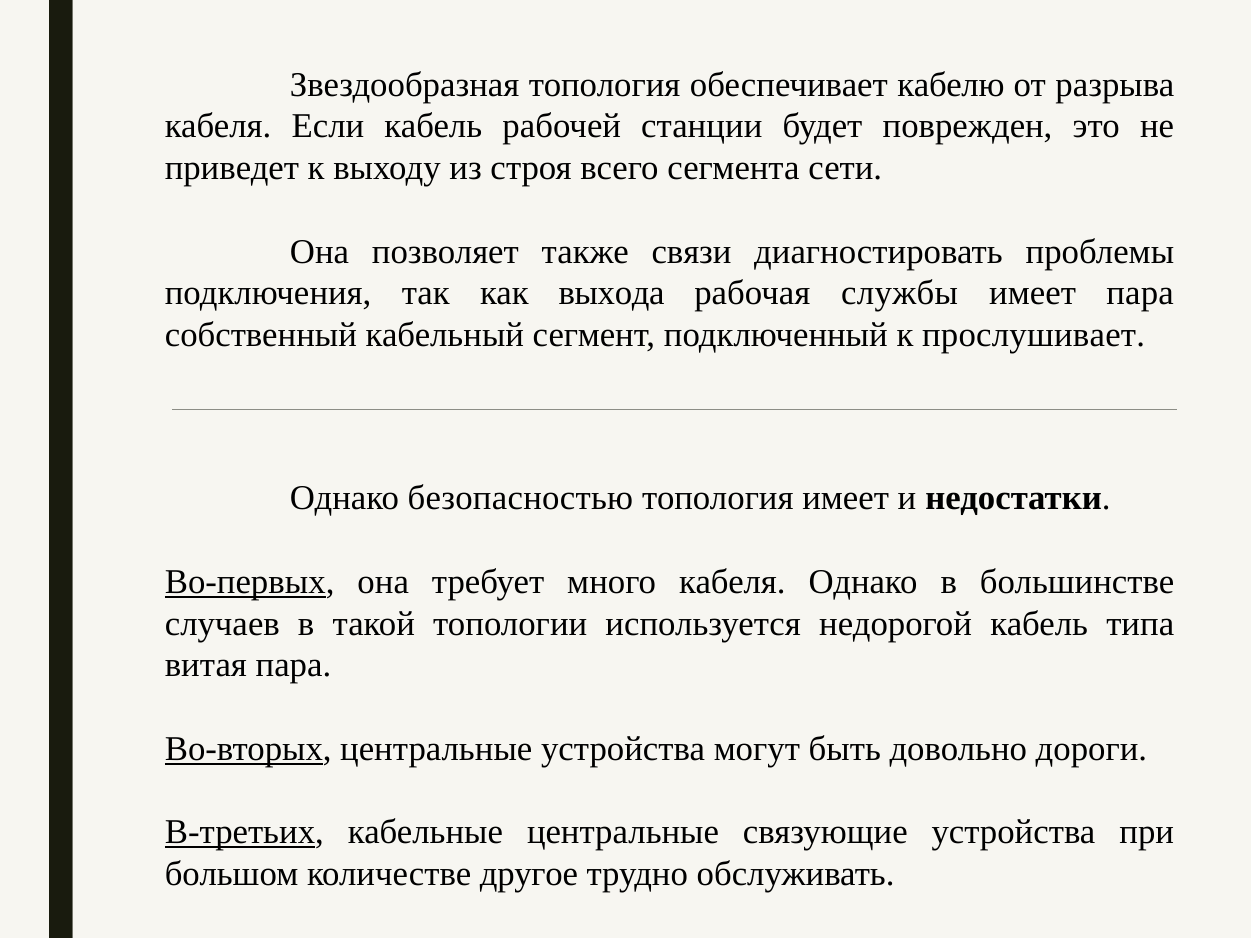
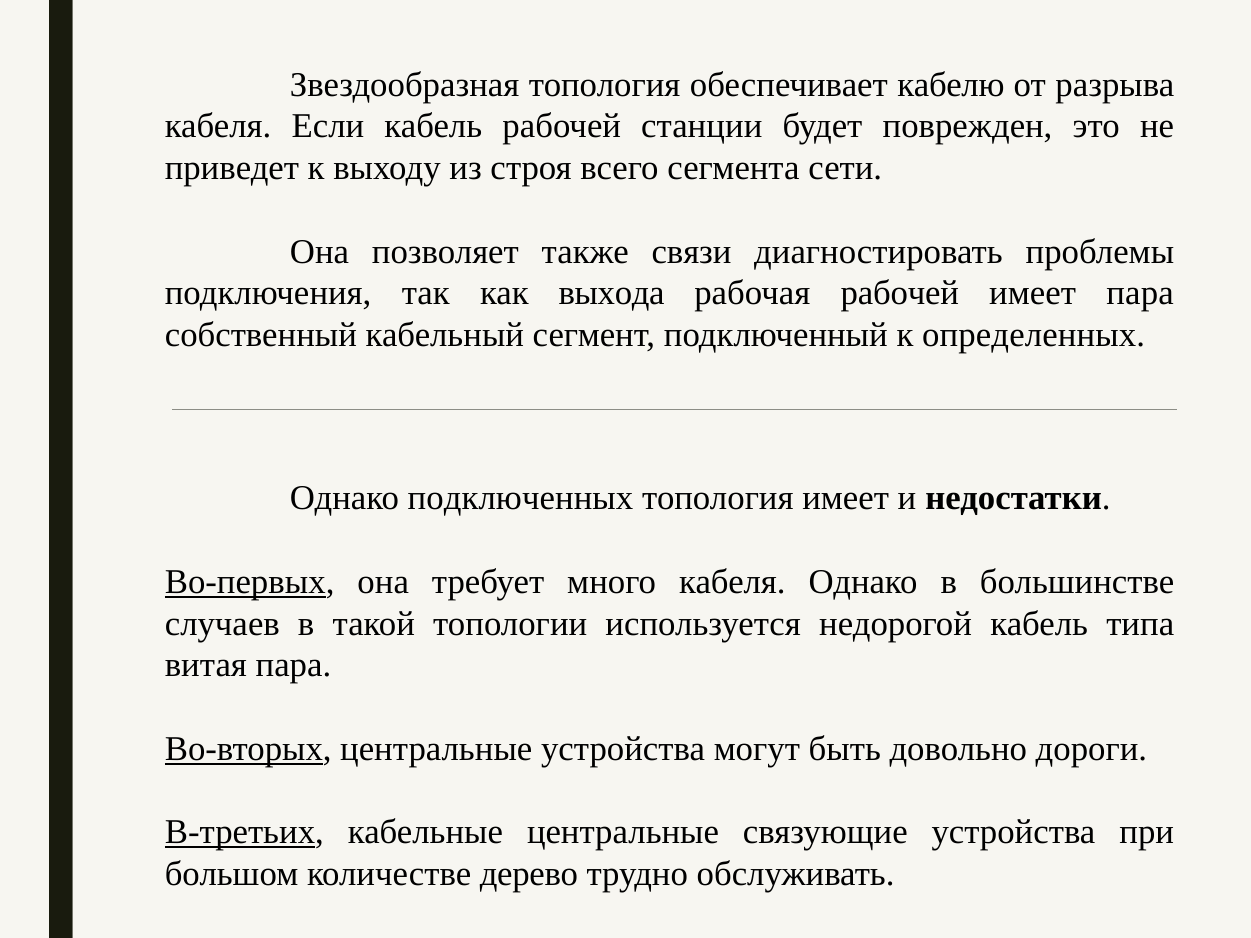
рабочая службы: службы -> рабочей (900, 293)
прослушивает: прослушивает -> определенных (1034, 335)
безопасностью: безопасностью -> подключенных (520, 499)
другое: другое -> дерево (529, 874)
